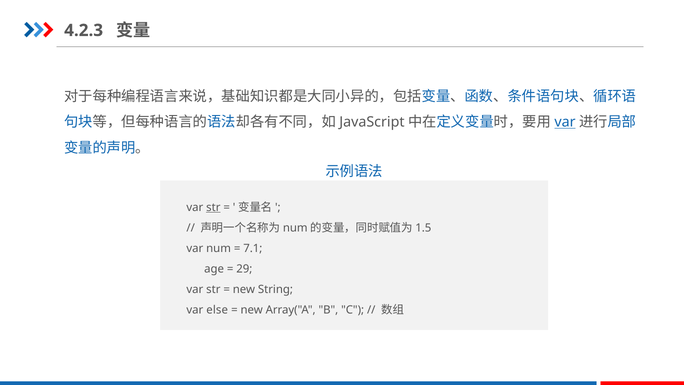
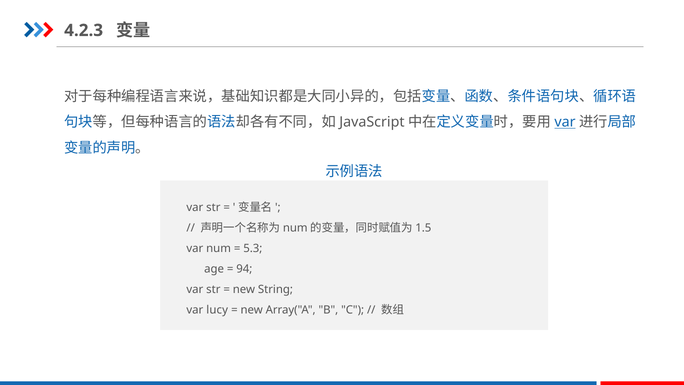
str underline: present -> none (213, 207)
7.1: 7.1 -> 5.3 (253, 248)
29: 29 -> 94 (244, 269)
else: else -> lucy (217, 310)
